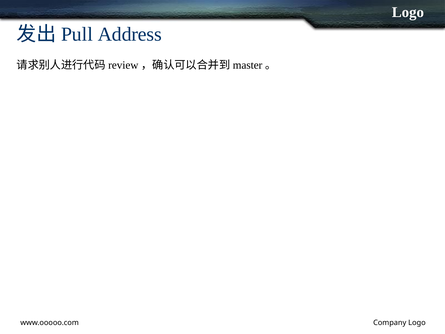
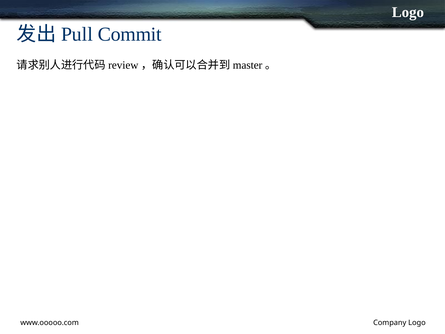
Address: Address -> Commit (130, 34)
